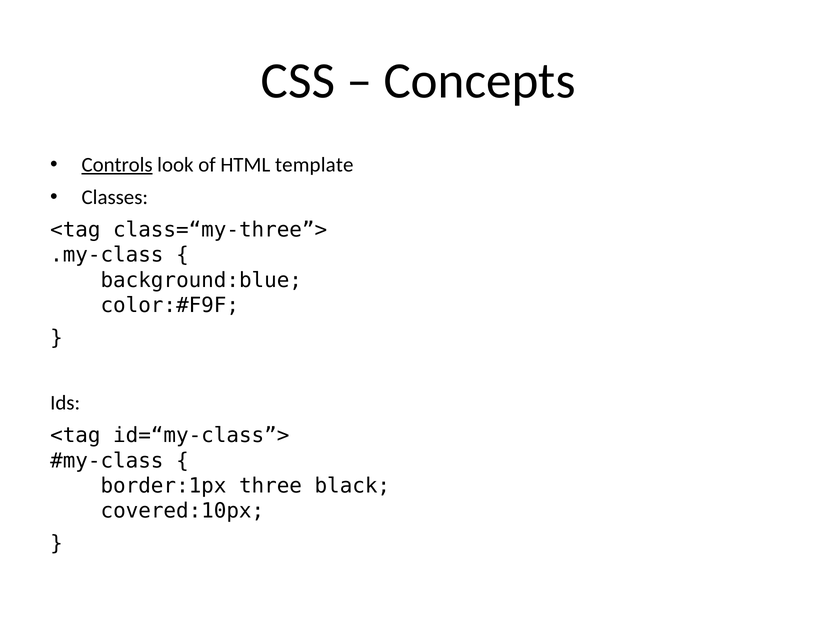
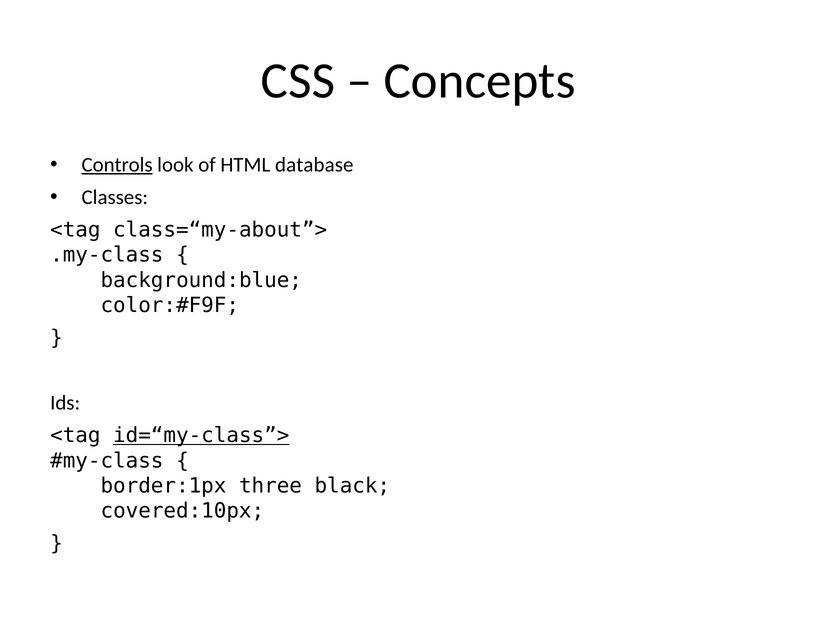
template: template -> database (314, 165)
class=“my-three”>: class=“my-three”> -> class=“my-about”> (220, 230)
id=“my-class”> underline: none -> present (201, 435)
